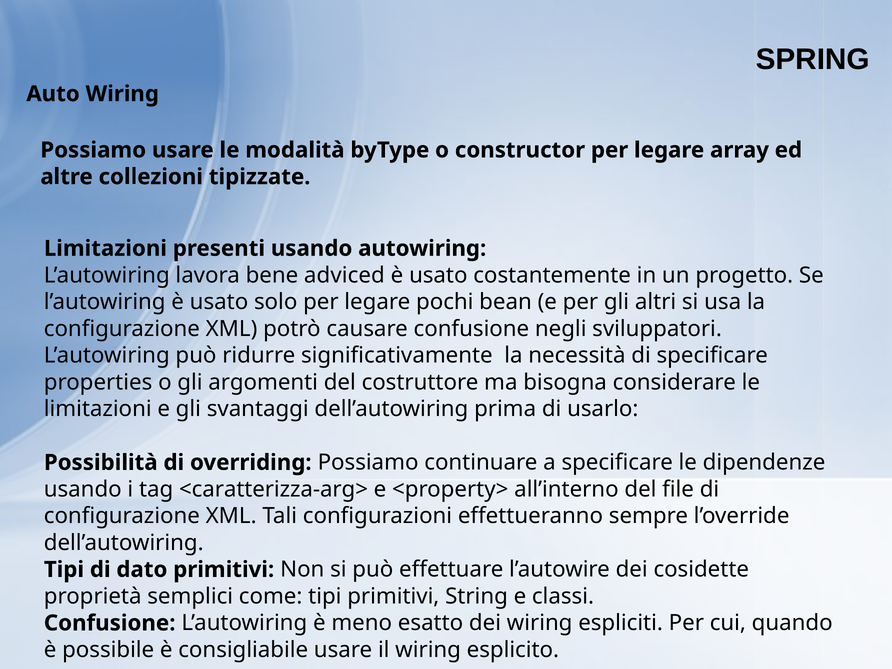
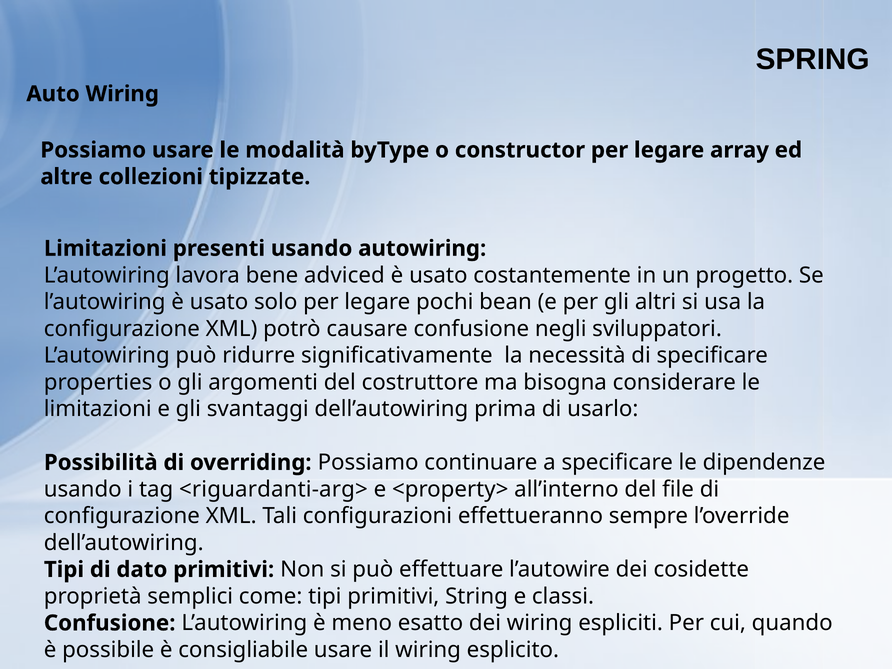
<caratterizza-arg>: <caratterizza-arg> -> <riguardanti-arg> (273, 489)
